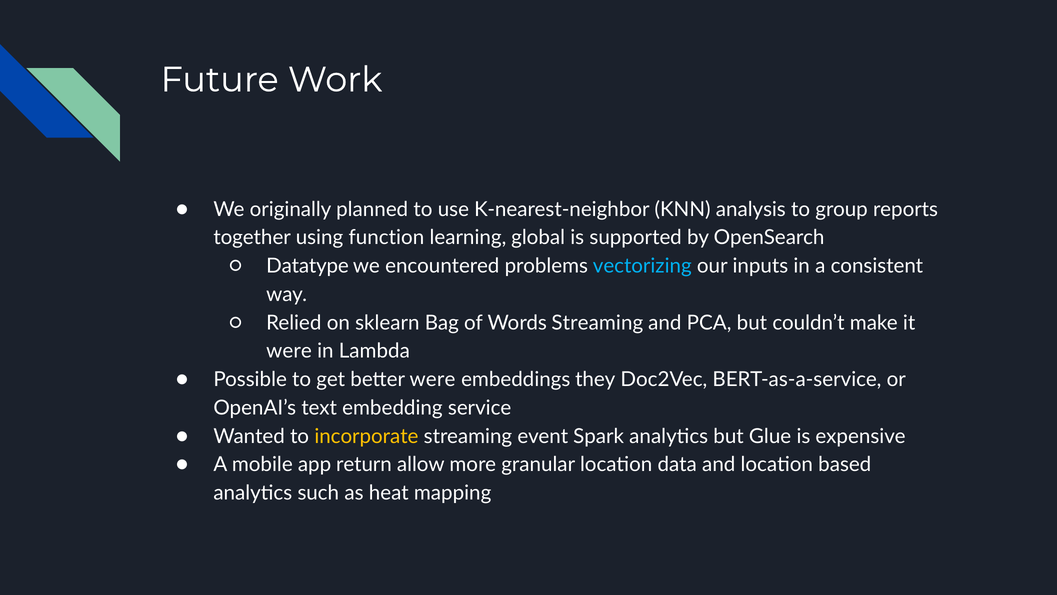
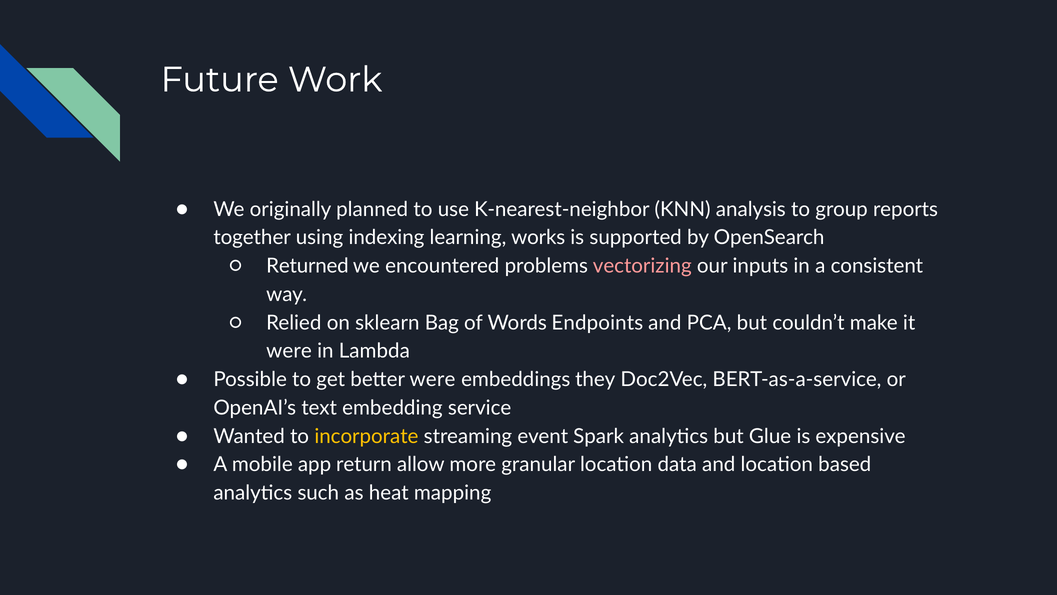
function: function -> indexing (386, 238)
global: global -> works (538, 238)
Datatype: Datatype -> Returned (307, 266)
vectorizing colour: light blue -> pink (642, 266)
Words Streaming: Streaming -> Endpoints (597, 323)
